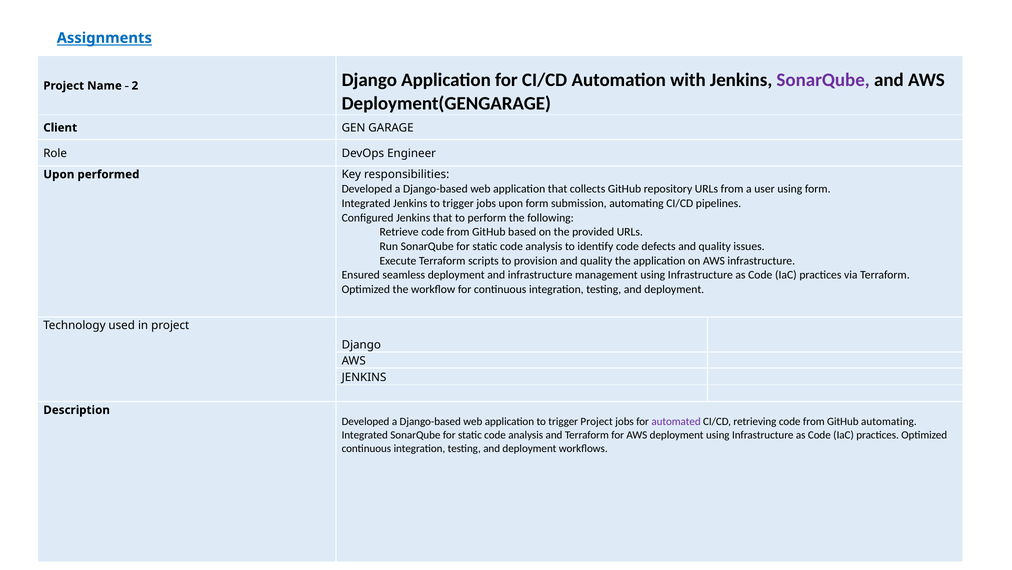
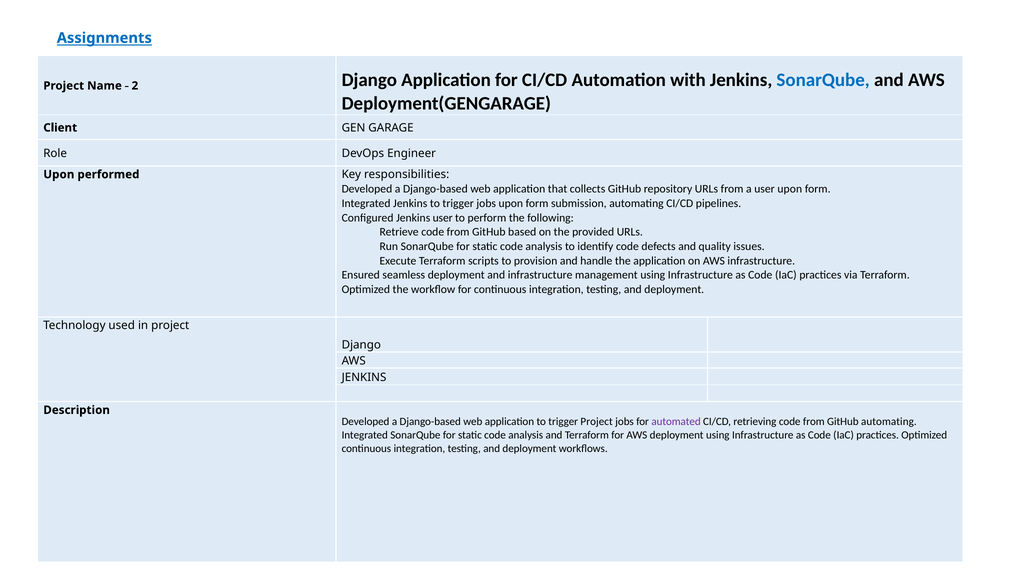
SonarQube colour: purple -> blue (823, 80)
user using: using -> upon (790, 189)
Jenkins that: that -> user (443, 217)
provision and quality: quality -> handle (596, 260)
